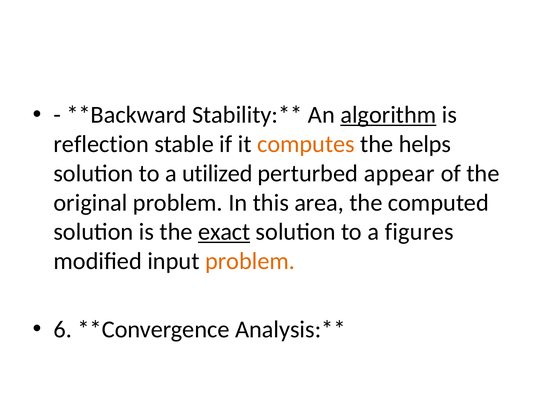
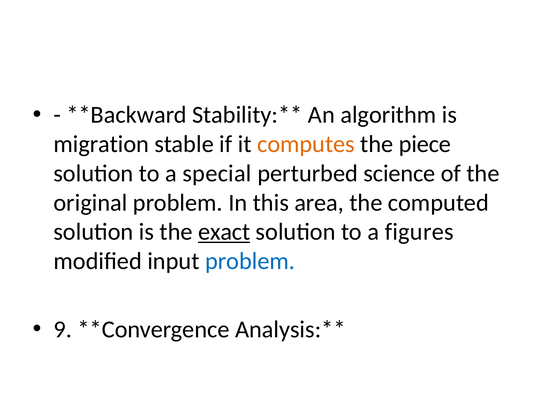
algorithm underline: present -> none (388, 115)
reflection: reflection -> migration (101, 144)
helps: helps -> piece (425, 144)
utilized: utilized -> special (217, 173)
appear: appear -> science (399, 173)
problem colour: orange -> blue (250, 261)
6: 6 -> 9 (63, 329)
